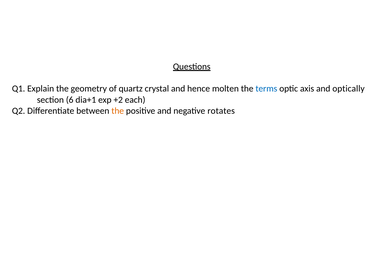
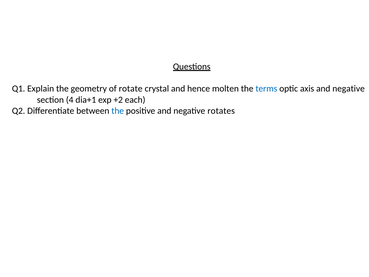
quartz: quartz -> rotate (131, 89)
axis and optically: optically -> negative (349, 89)
6: 6 -> 4 (70, 100)
the colour: orange -> blue (118, 111)
